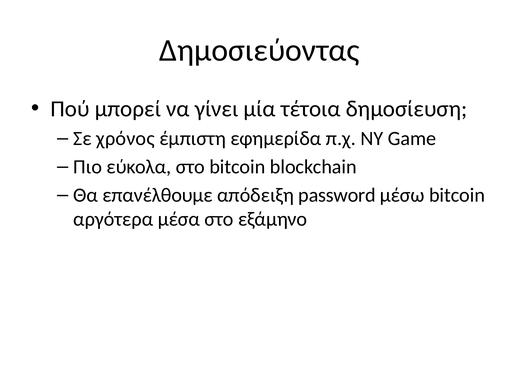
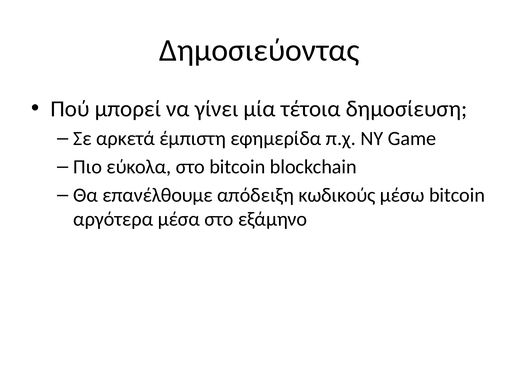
χρόνος: χρόνος -> αρκετά (126, 139)
password: password -> κωδικούς (337, 195)
